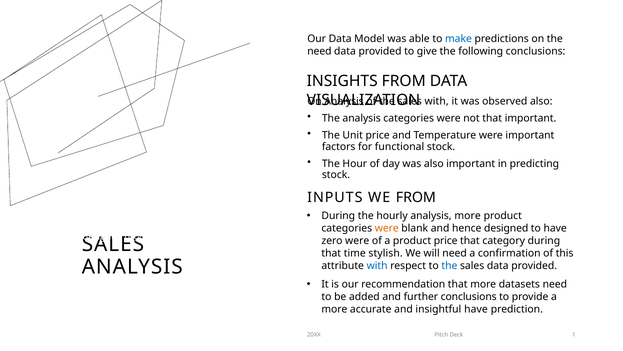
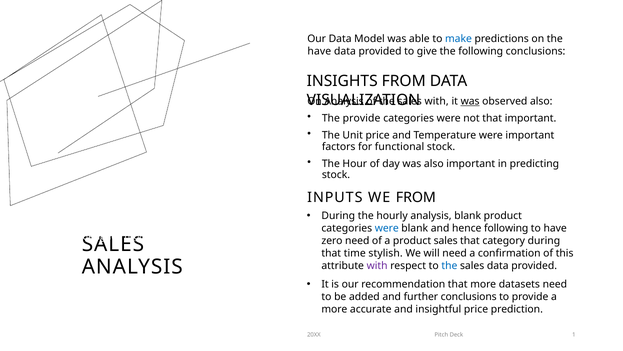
need: need -> have (319, 51)
was underline: none -> present (470, 101)
The analysis: analysis -> provide (362, 118)
analysis more: more -> blank (468, 215)
were colour: orange -> blue (387, 228)
hence designed: designed -> following (506, 228)
zero were: were -> need (357, 240)
product price: price -> sales (446, 240)
with colour: blue -> purple (377, 265)
insightful have: have -> price (476, 309)
